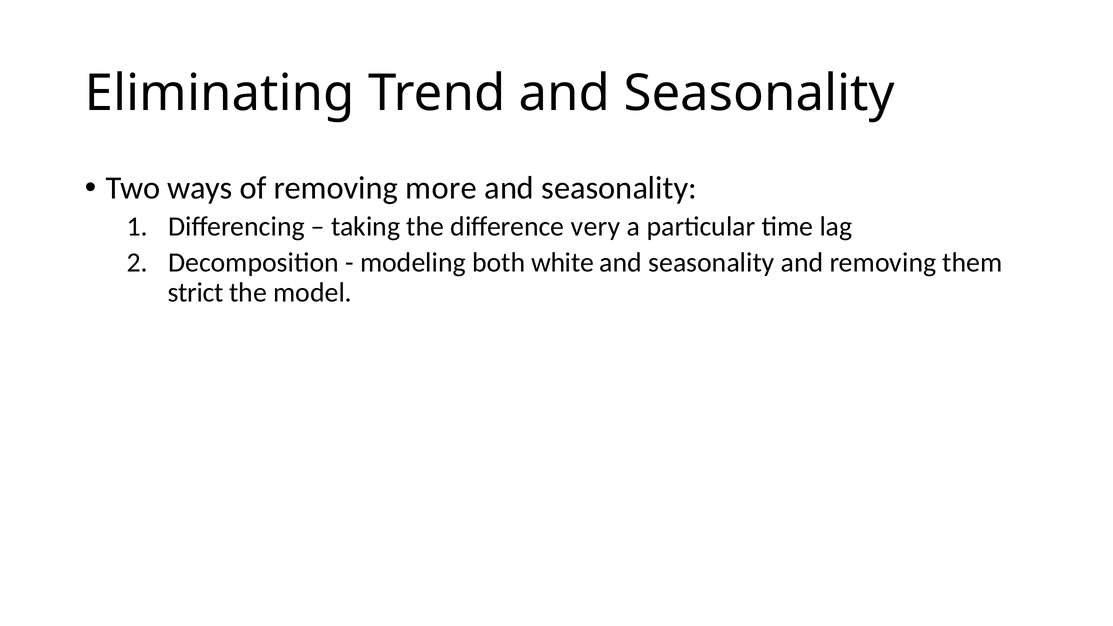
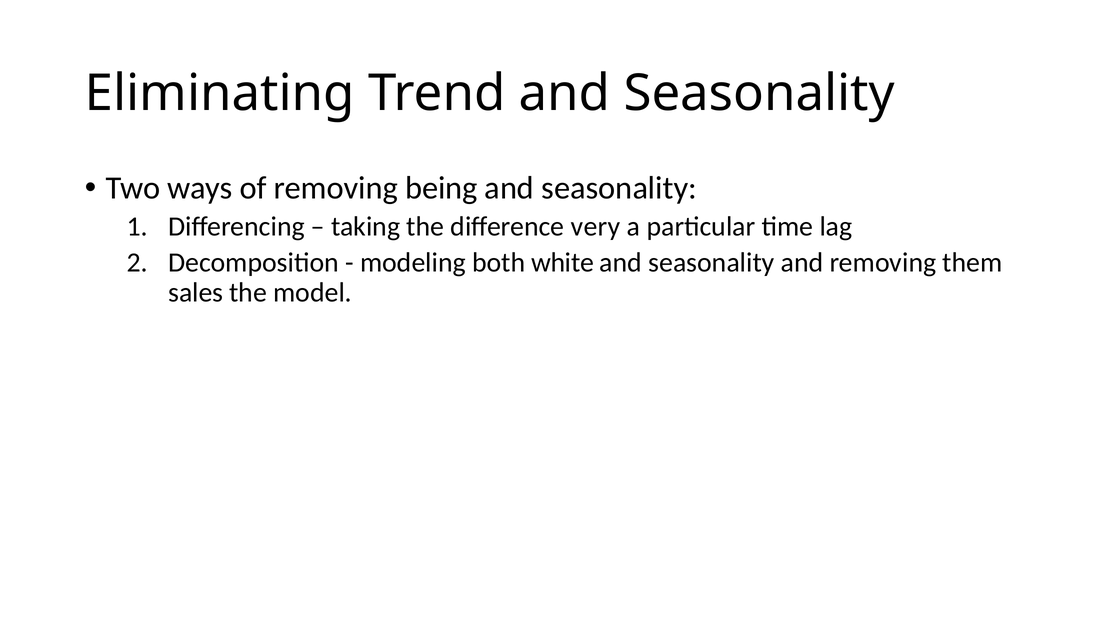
more: more -> being (441, 188)
strict: strict -> sales (196, 292)
